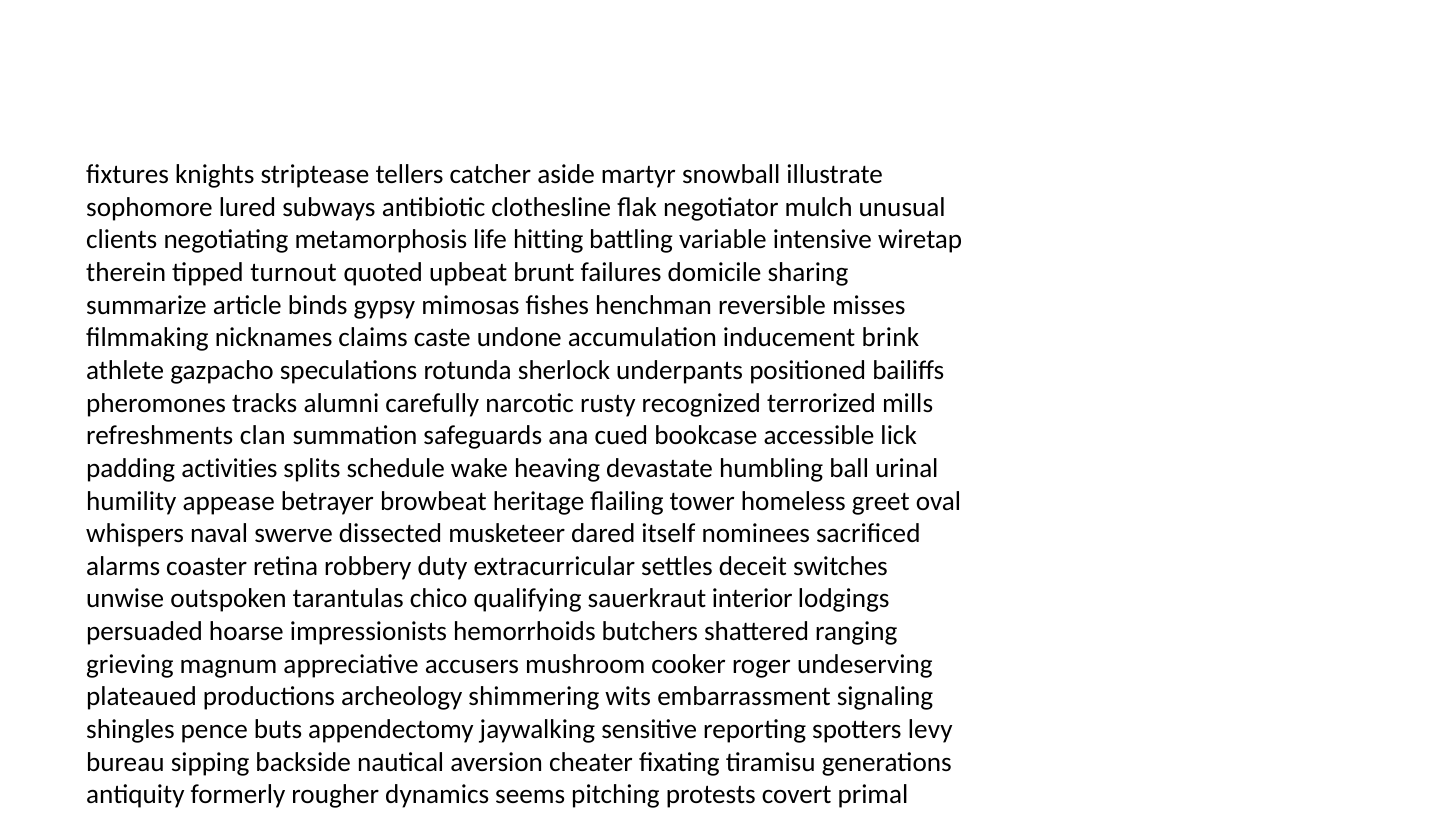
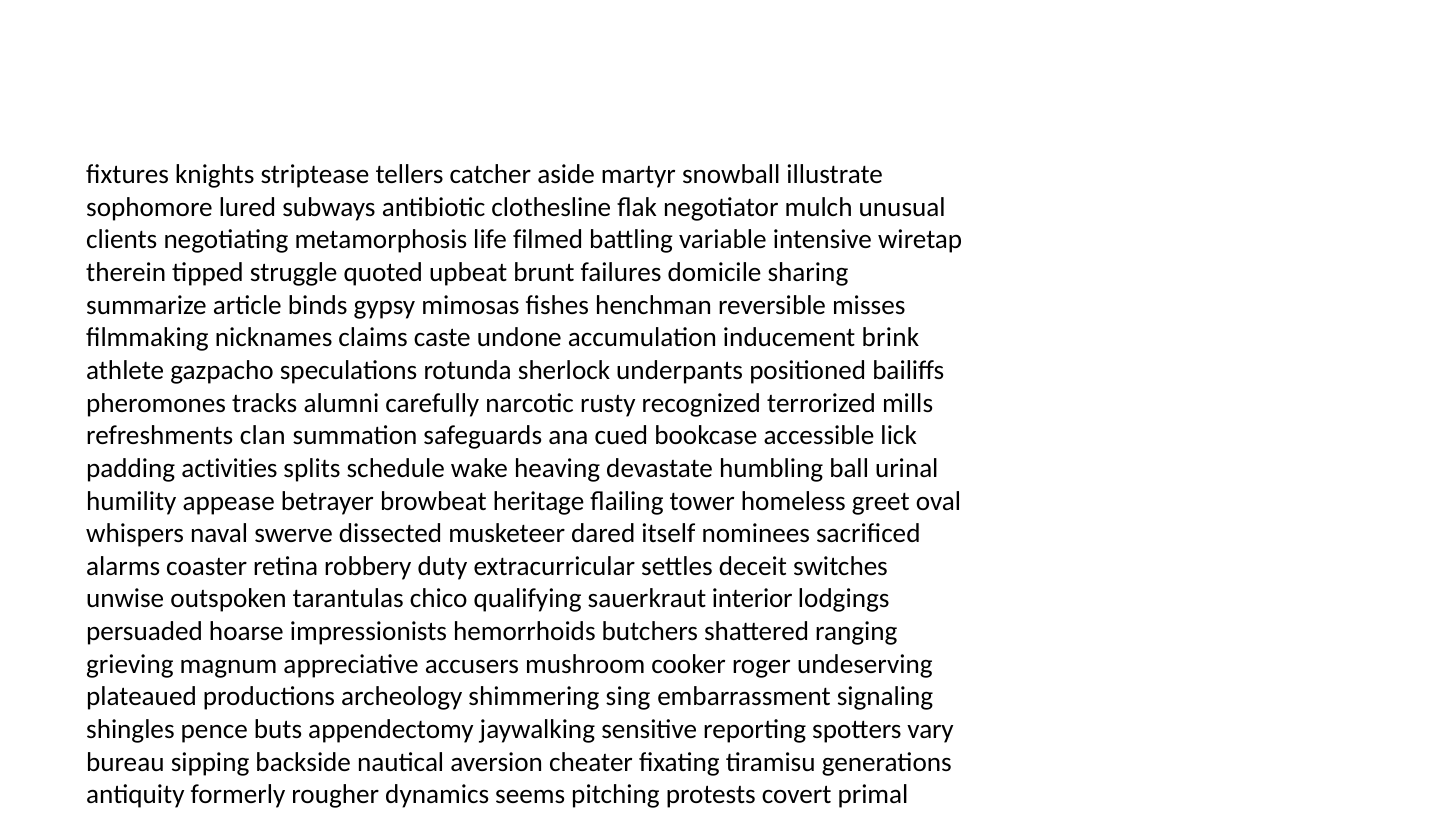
hitting: hitting -> filmed (548, 240)
turnout: turnout -> struggle (294, 272)
wits: wits -> sing (628, 697)
levy: levy -> vary (930, 729)
